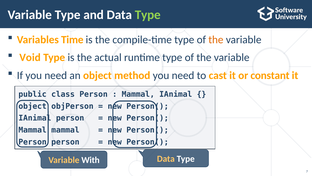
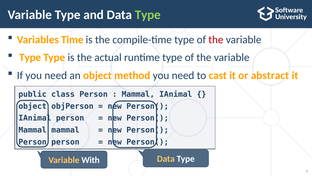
the colour: orange -> red (216, 40)
Void: Void -> Type (30, 57)
constant: constant -> abstract (270, 75)
